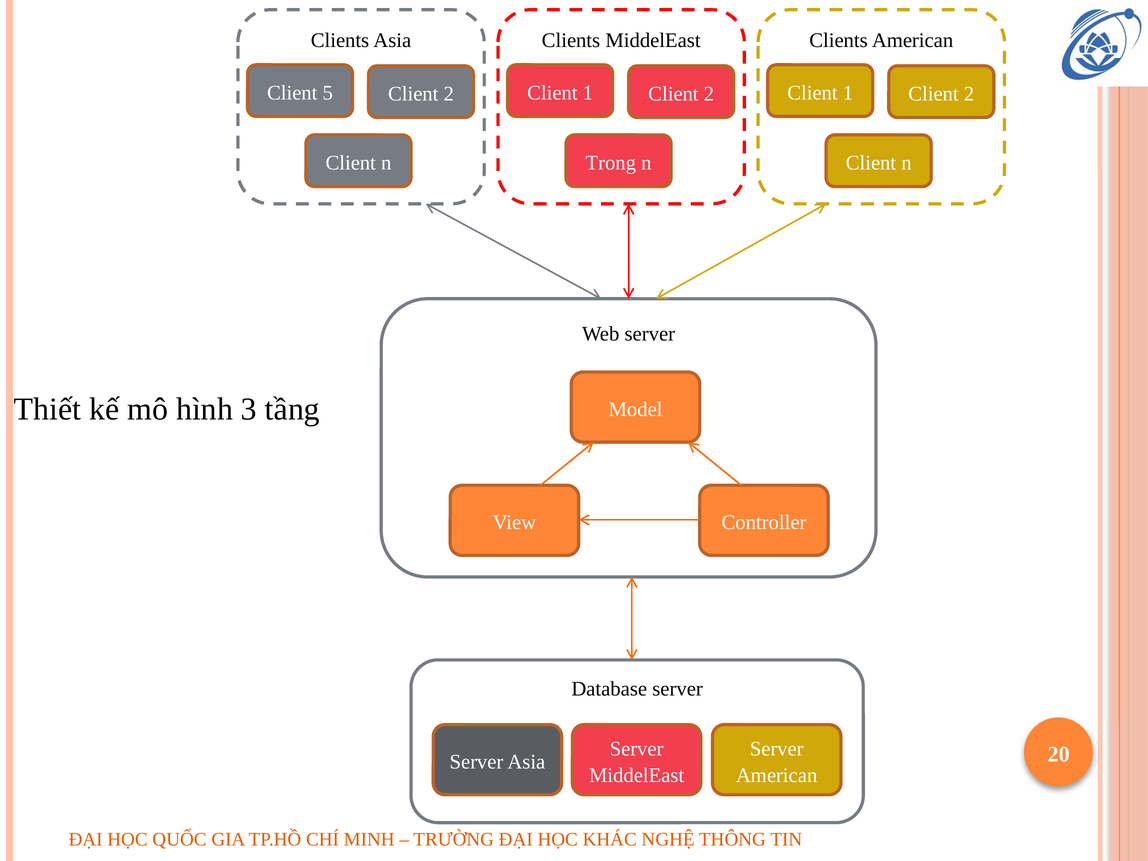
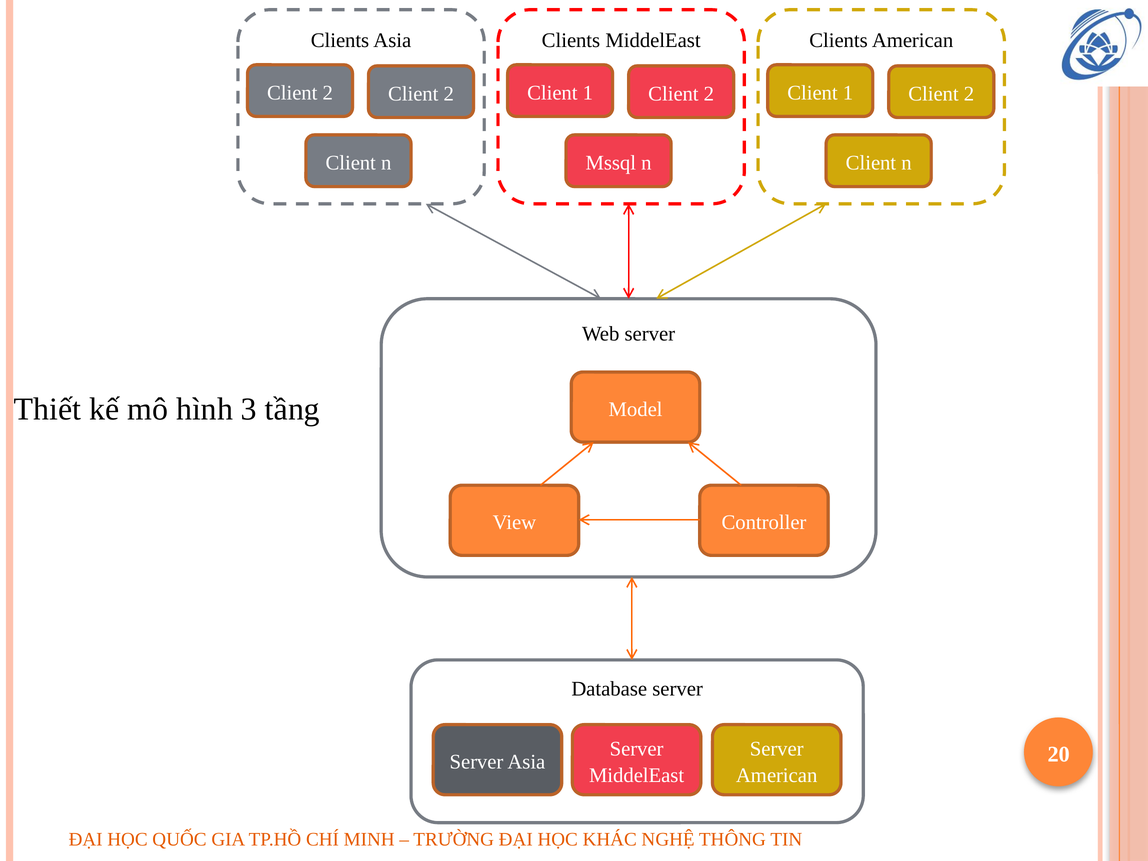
5: 5 -> 2 (328, 93)
Trong: Trong -> Mssql (611, 163)
